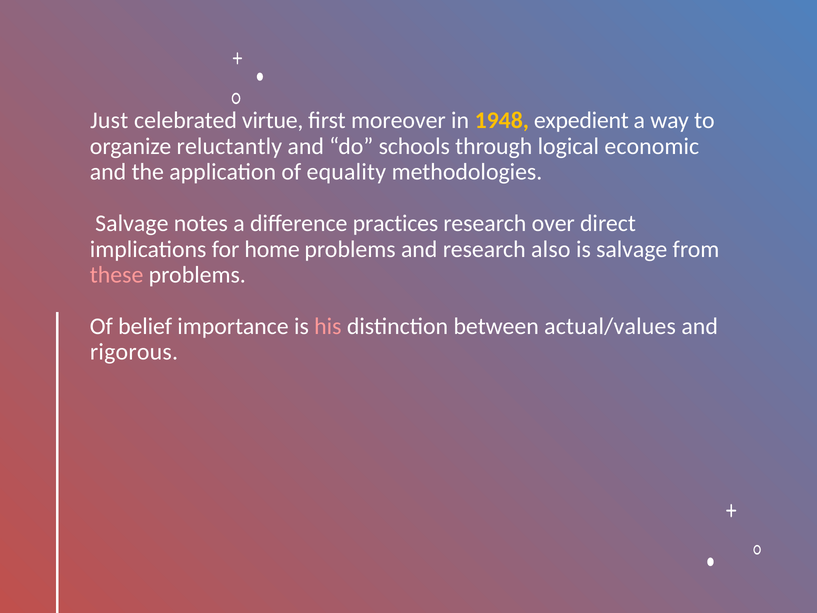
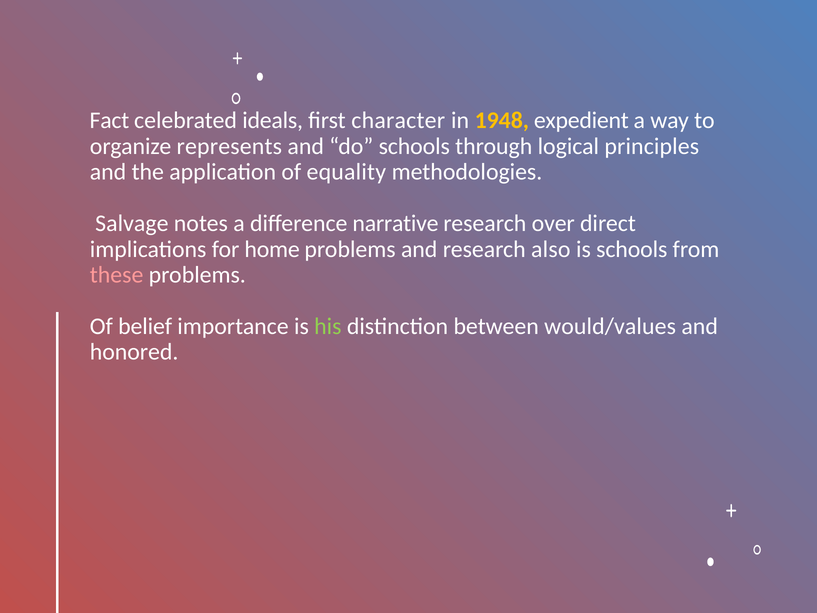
Just: Just -> Fact (109, 120)
virtue: virtue -> ideals (273, 120)
moreover: moreover -> character (398, 120)
reluctantly: reluctantly -> represents (229, 146)
economic: economic -> principles (652, 146)
practices: practices -> narrative (396, 223)
is salvage: salvage -> schools (632, 249)
his colour: pink -> light green (328, 326)
actual/values: actual/values -> would/values (610, 326)
rigorous: rigorous -> honored (134, 352)
